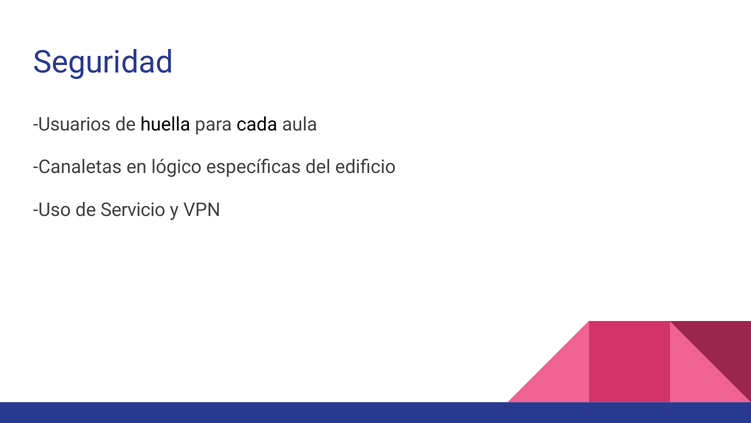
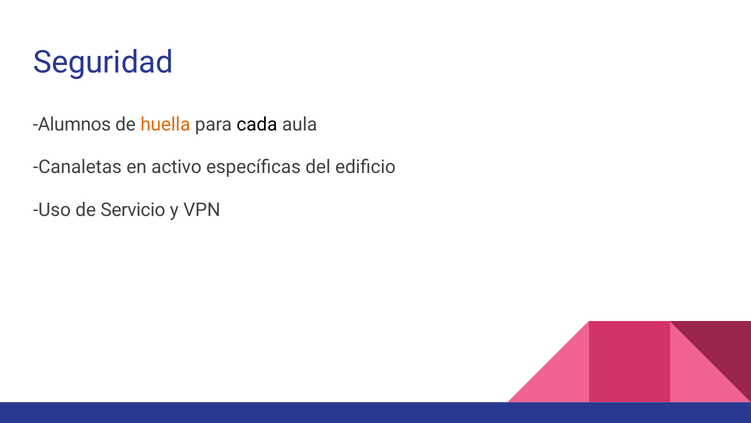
Usuarios: Usuarios -> Alumnos (72, 124)
huella colour: black -> orange (165, 124)
lógico: lógico -> activo (176, 167)
